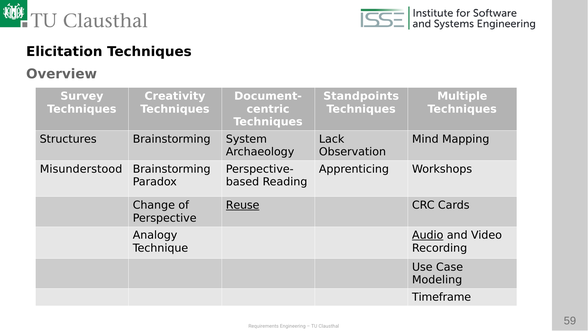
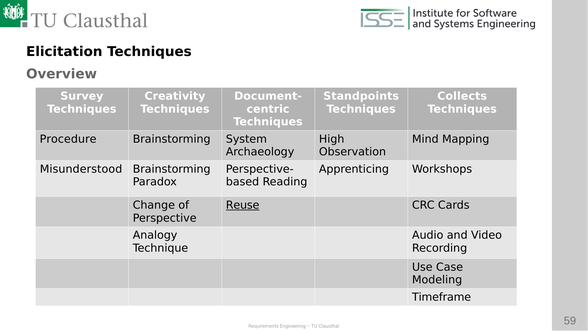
Multiple: Multiple -> Collects (462, 96)
Structures: Structures -> Procedure (68, 139)
Lack: Lack -> High (332, 139)
Audio underline: present -> none (428, 235)
